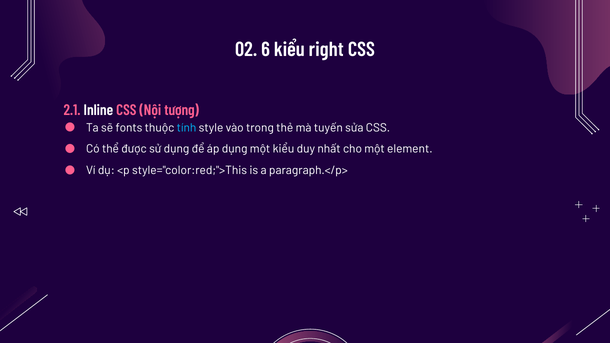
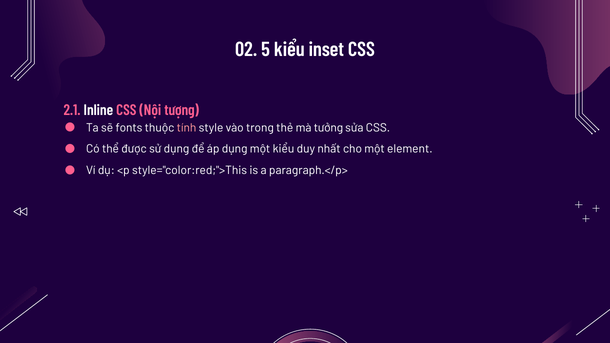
6: 6 -> 5 (266, 49)
right: right -> inset (326, 49)
tính colour: light blue -> pink (187, 128)
tuyến: tuyến -> tưởng (328, 128)
